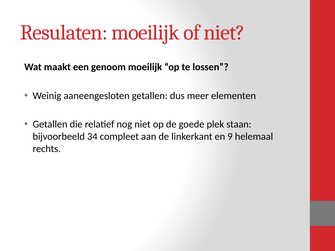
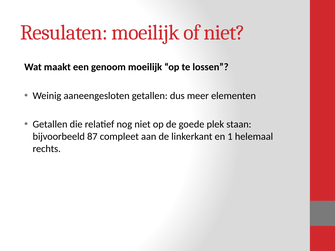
34: 34 -> 87 (92, 137)
9: 9 -> 1 (230, 137)
